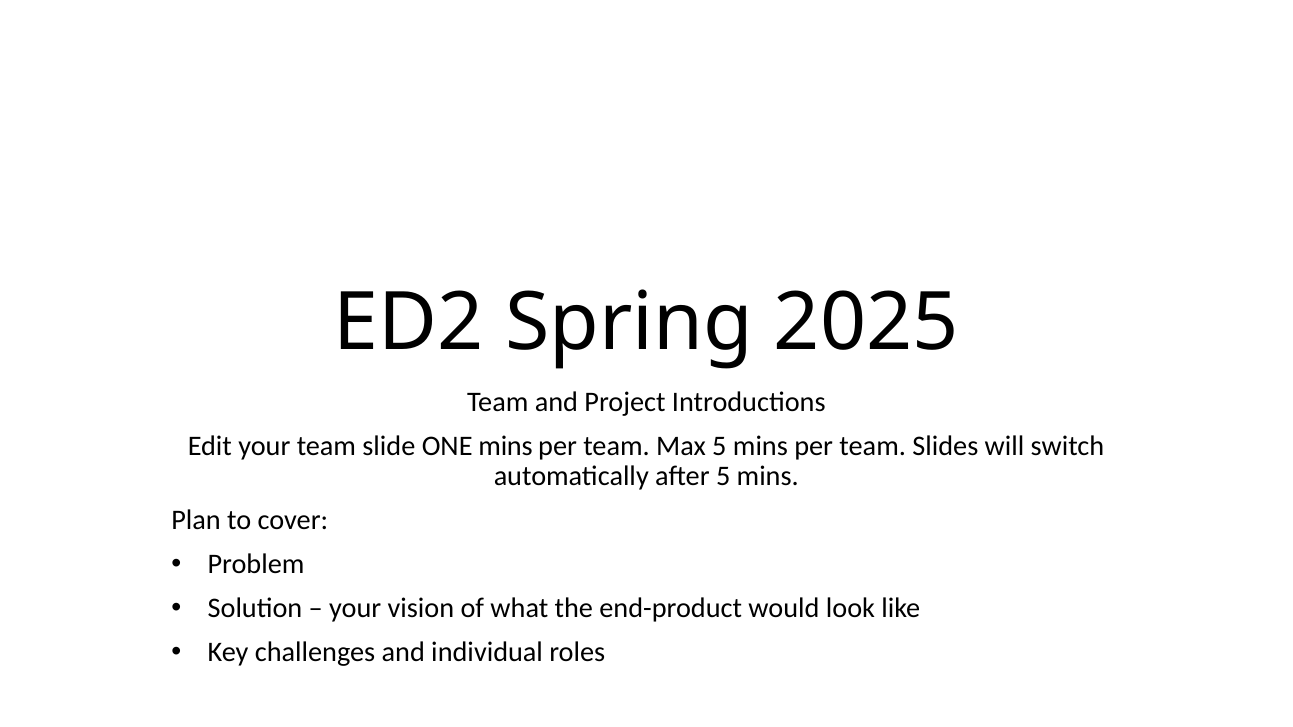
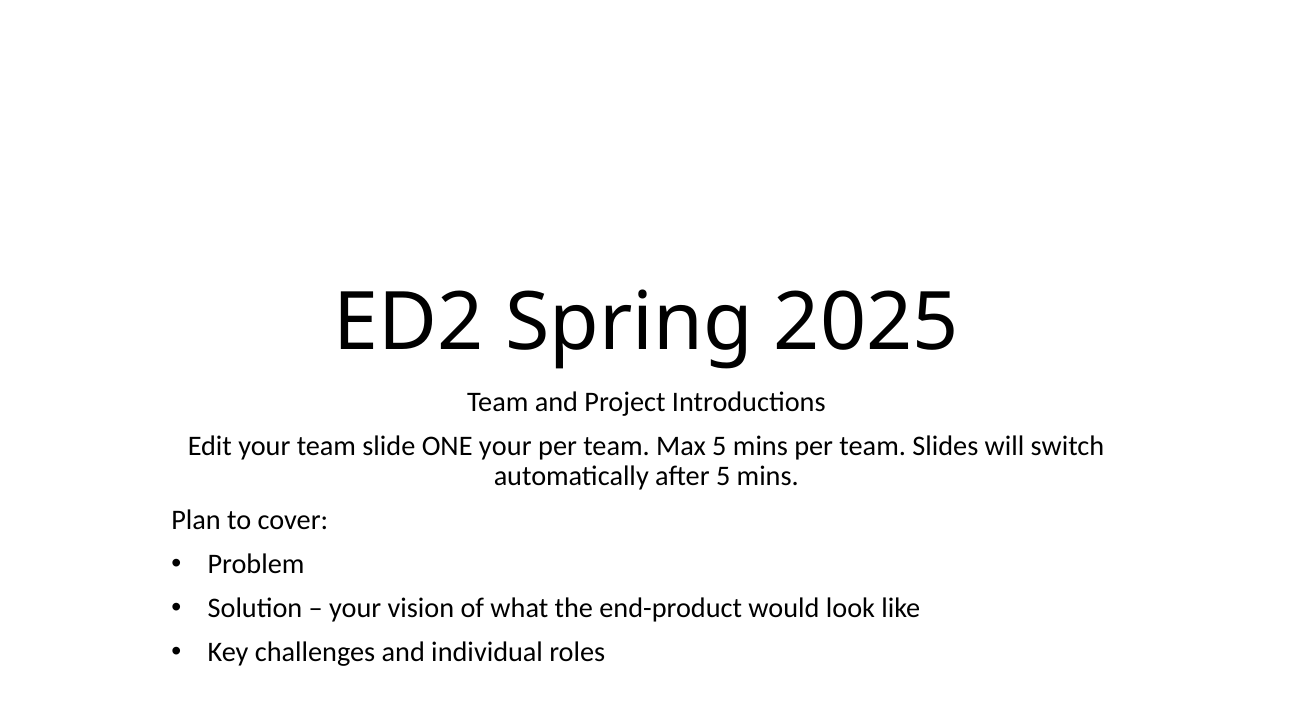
ONE mins: mins -> your (505, 446)
